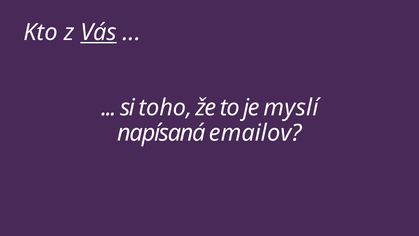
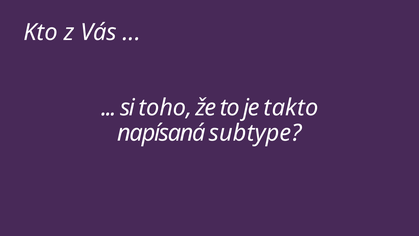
Vás underline: present -> none (99, 32)
myslí: myslí -> takto (291, 108)
emailov: emailov -> subtype (255, 133)
